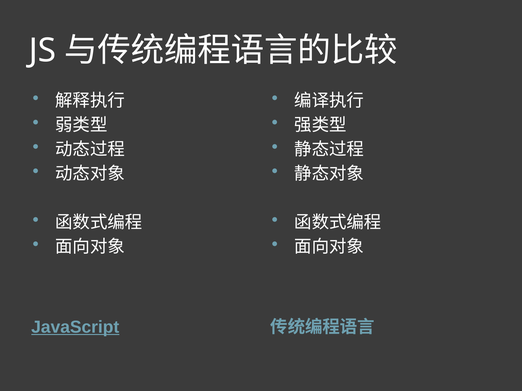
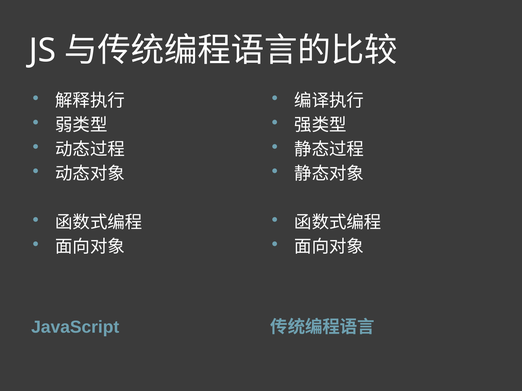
JavaScript underline: present -> none (75, 327)
